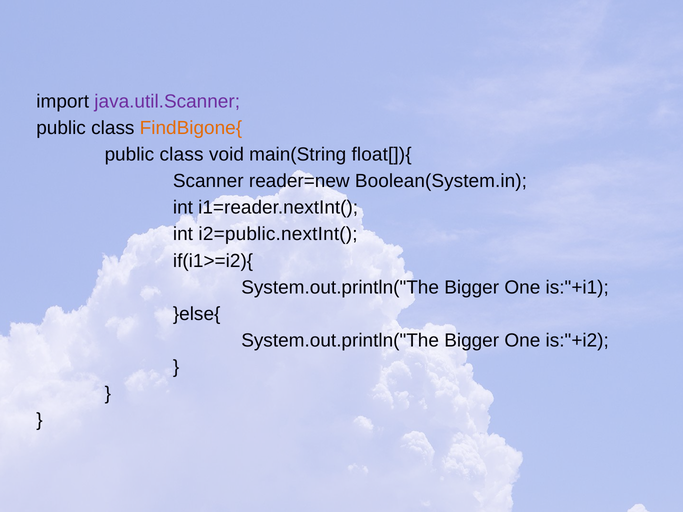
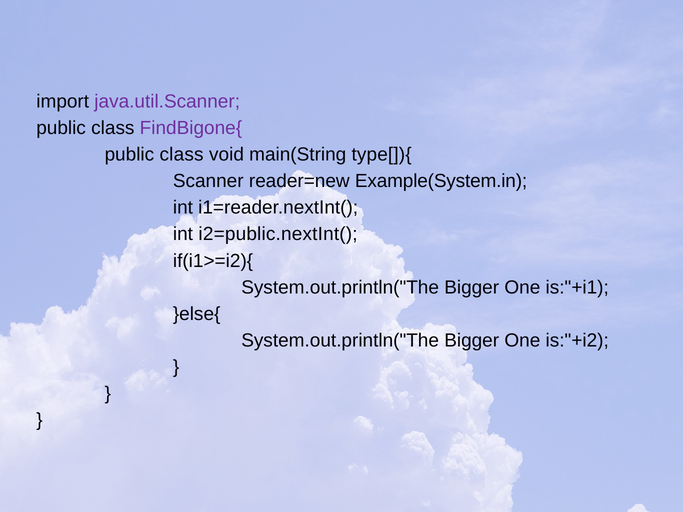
FindBigone{ colour: orange -> purple (191, 128)
float[]){: float[]){ -> type[]){ (382, 155)
Boolean(System.in: Boolean(System.in -> Example(System.in (441, 181)
